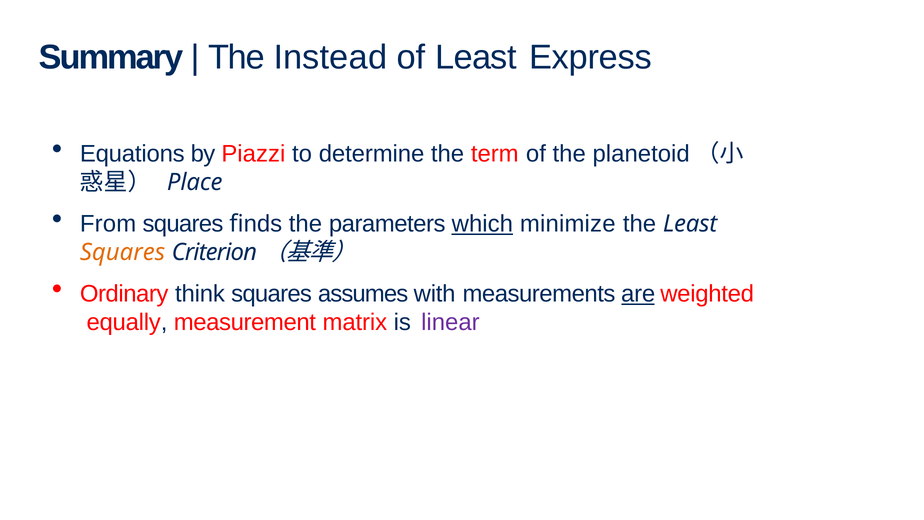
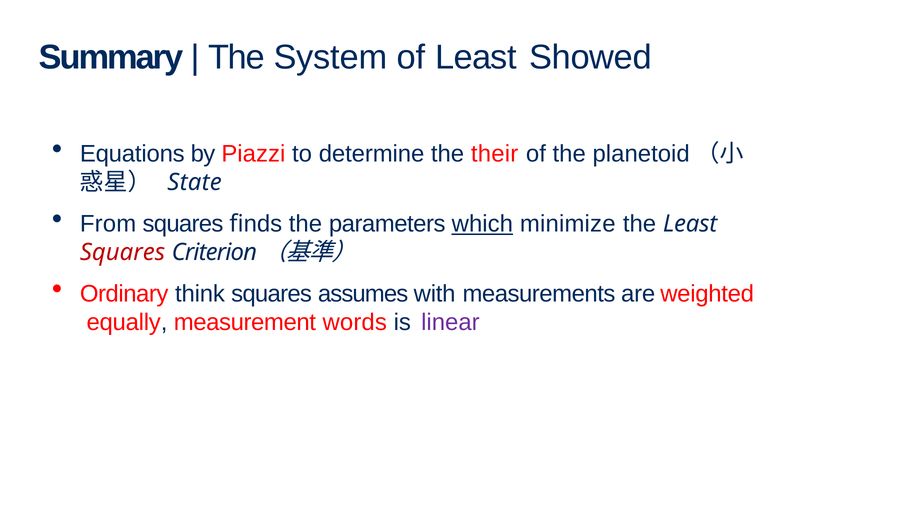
Instead: Instead -> System (331, 57)
Express: Express -> Showed (591, 57)
term: term -> their (495, 154)
Place: Place -> State (195, 182)
Squares colour: orange -> red (123, 252)
are underline: present -> none (638, 294)
matrix: matrix -> words (355, 322)
